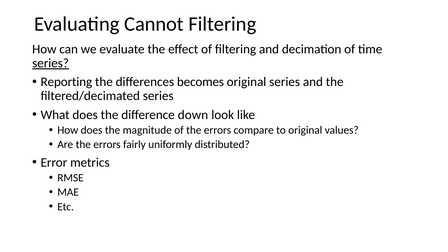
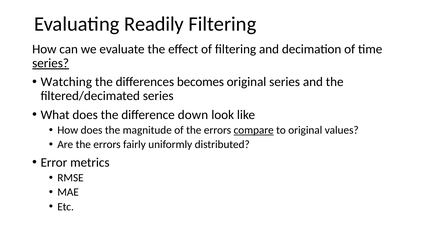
Cannot: Cannot -> Readily (154, 24)
Reporting: Reporting -> Watching (66, 82)
compare underline: none -> present (254, 130)
